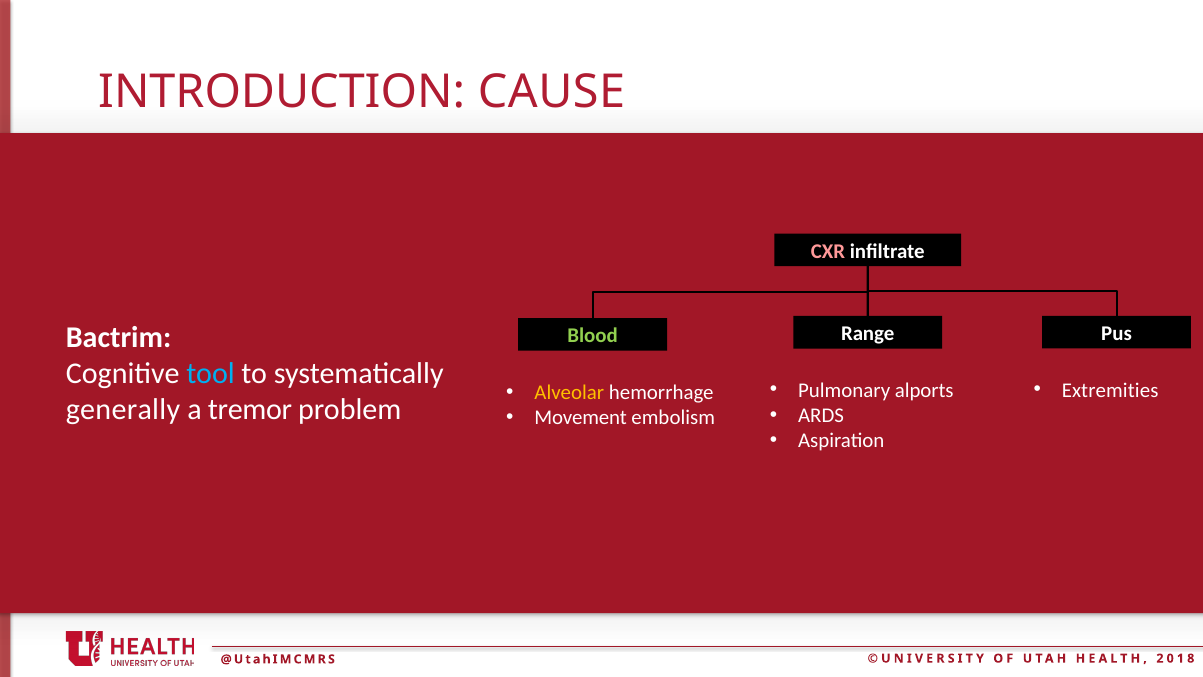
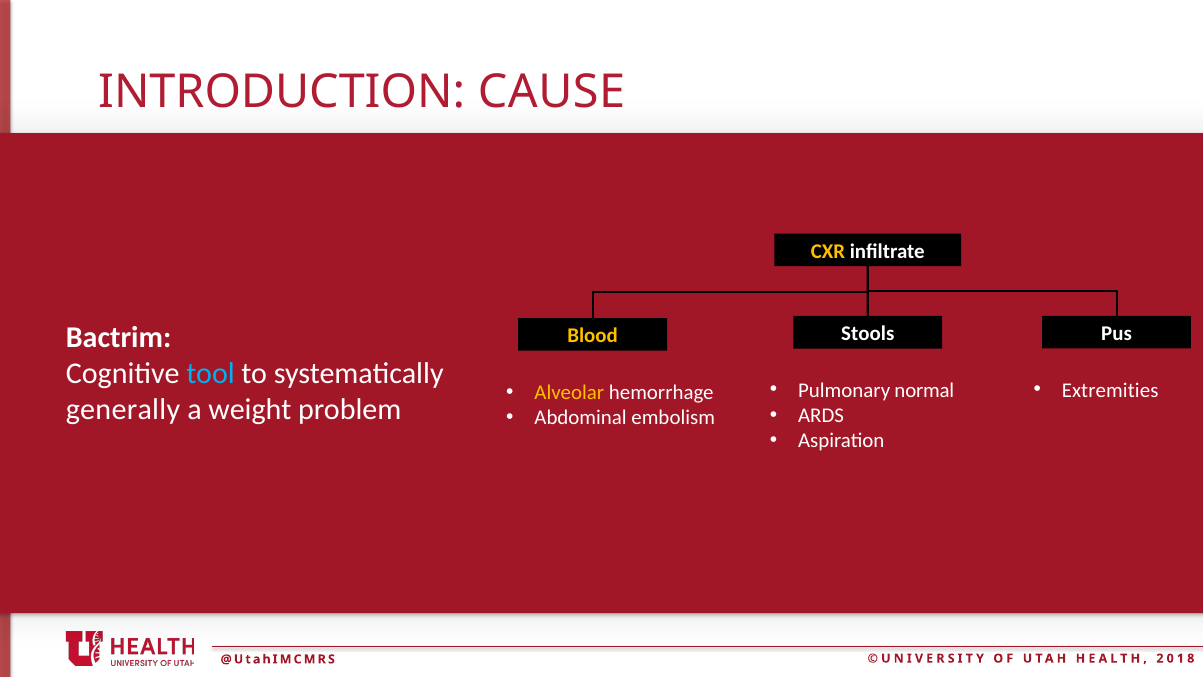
CXR colour: pink -> yellow (828, 251)
Range: Range -> Stools (868, 334)
Blood colour: light green -> yellow (593, 336)
alports: alports -> normal (924, 390)
tremor: tremor -> weight (250, 410)
Movement: Movement -> Abdominal (581, 417)
